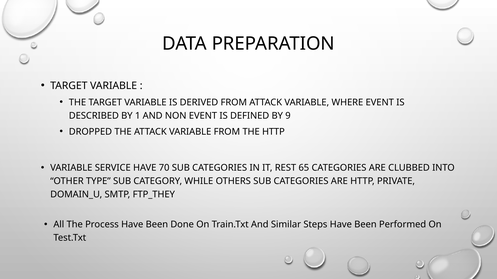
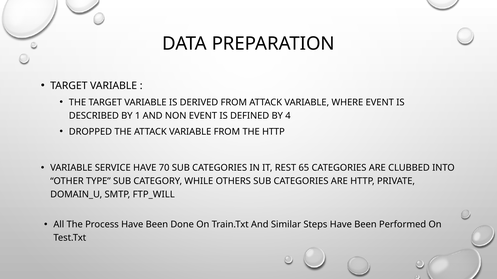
9: 9 -> 4 (288, 116)
FTP_THEY: FTP_THEY -> FTP_WILL (154, 195)
